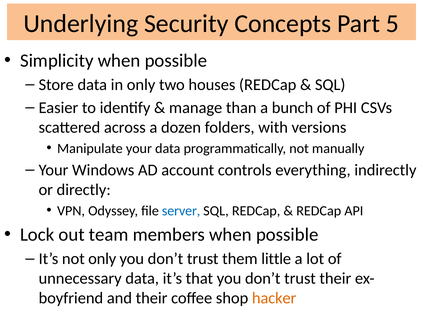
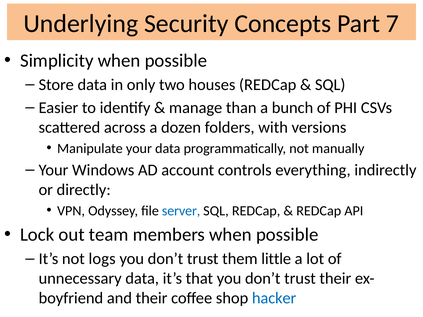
5: 5 -> 7 (392, 24)
not only: only -> logs (102, 259)
hacker colour: orange -> blue (274, 298)
